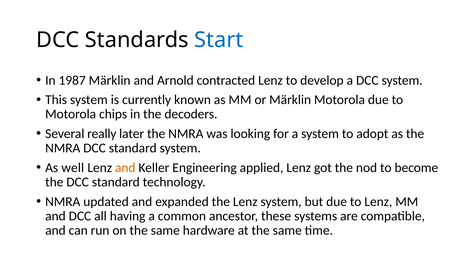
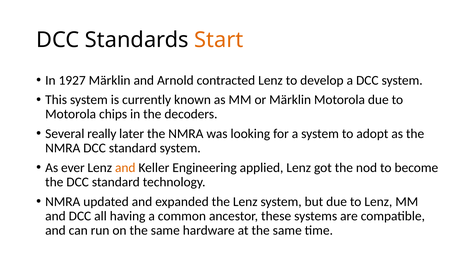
Start colour: blue -> orange (219, 40)
1987: 1987 -> 1927 (72, 80)
well: well -> ever (73, 167)
